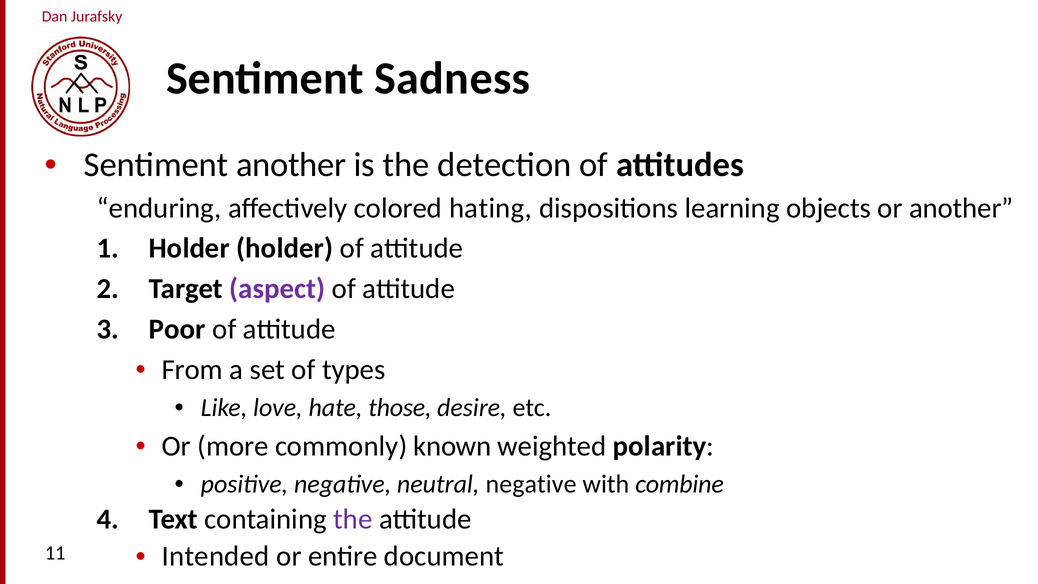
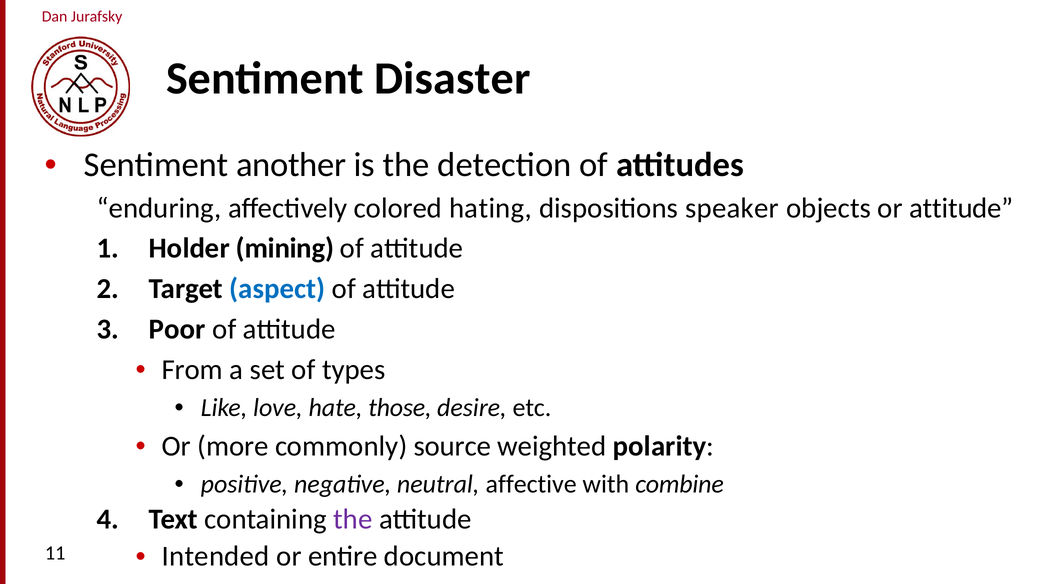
Sadness: Sadness -> Disaster (452, 78)
learning: learning -> speaker (732, 208)
or another: another -> attitude (961, 208)
Holder holder: holder -> mining (285, 248)
aspect colour: purple -> blue (277, 289)
known: known -> source (452, 446)
neutral negative: negative -> affective (531, 484)
